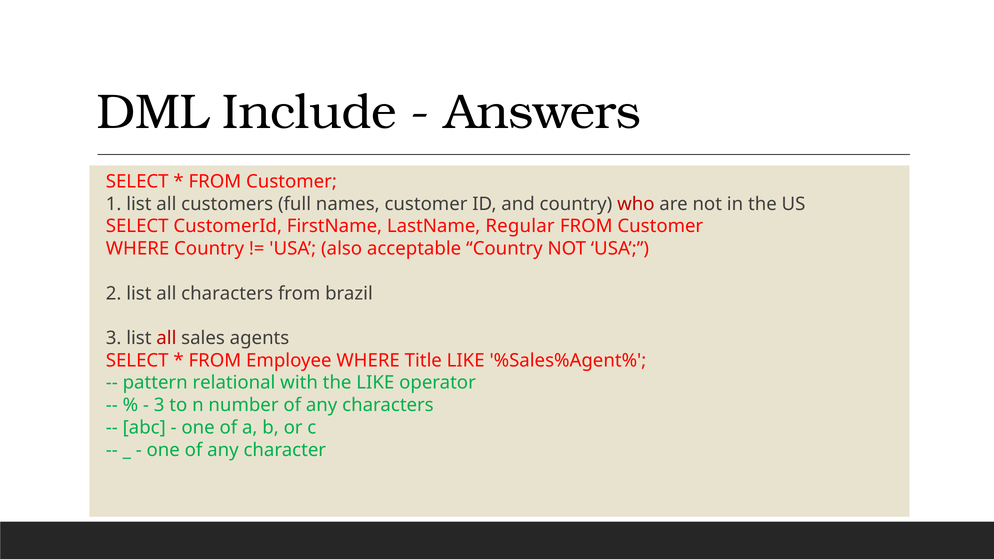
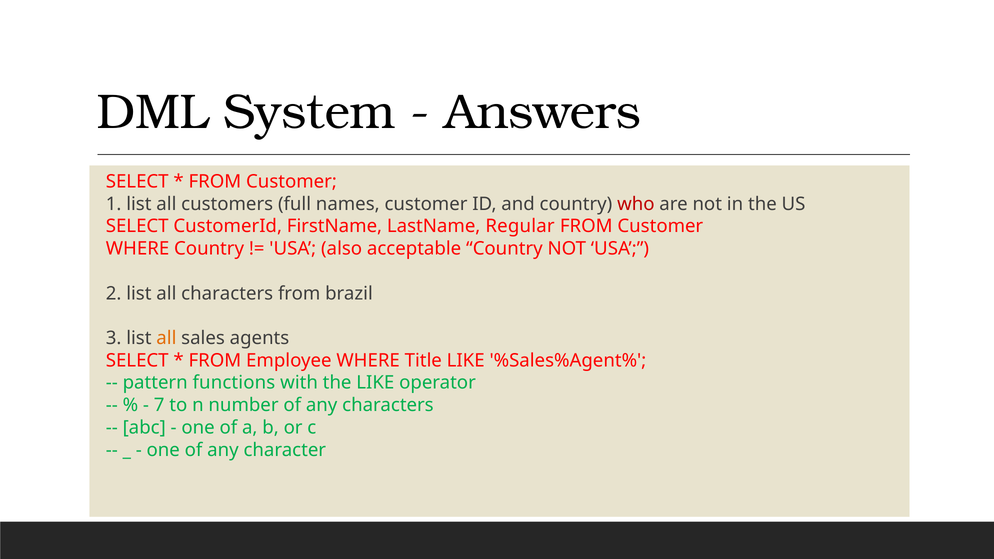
Include: Include -> System (309, 112)
all colour: red -> orange (166, 338)
relational: relational -> functions (234, 383)
3: 3 -> 7 (159, 405)
